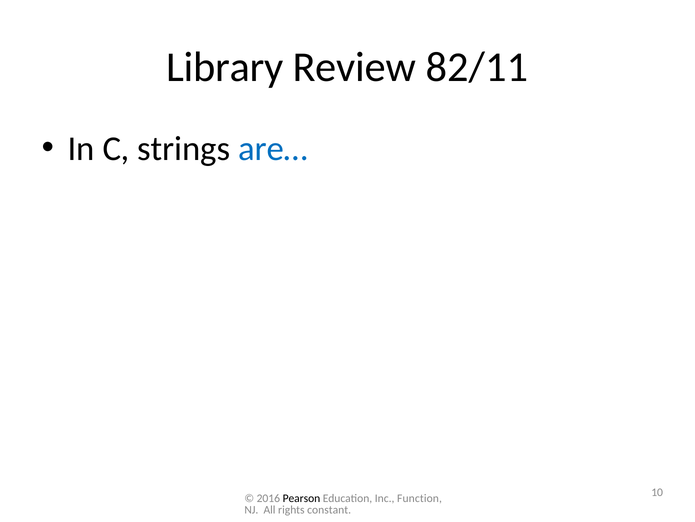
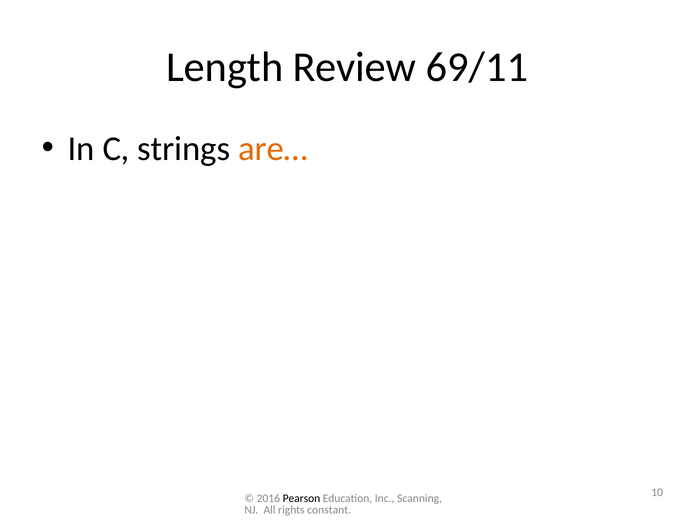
Library: Library -> Length (225, 67)
82/11: 82/11 -> 69/11 (477, 67)
are… colour: blue -> orange (273, 148)
Function: Function -> Scanning (420, 498)
